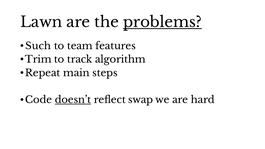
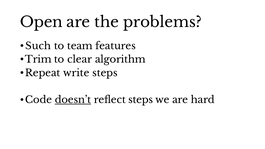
Lawn: Lawn -> Open (41, 22)
problems underline: present -> none (162, 22)
track: track -> clear (80, 59)
main: main -> write (76, 73)
reflect swap: swap -> steps (141, 100)
